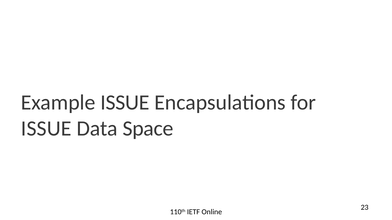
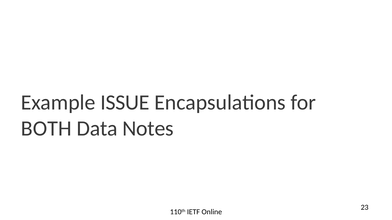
ISSUE: ISSUE -> BOTH (46, 129)
Space: Space -> Notes (148, 129)
